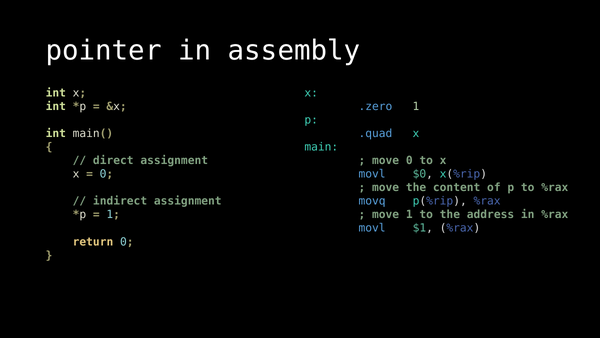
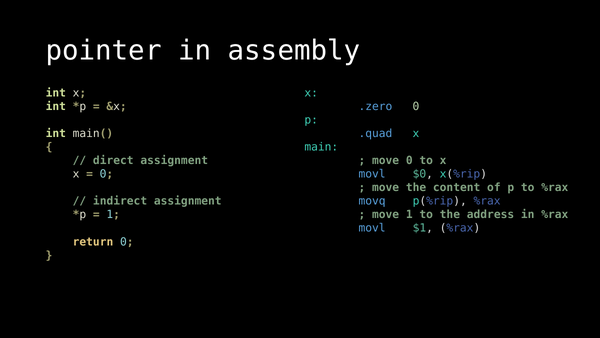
.zero 1: 1 -> 0 (416, 106)
